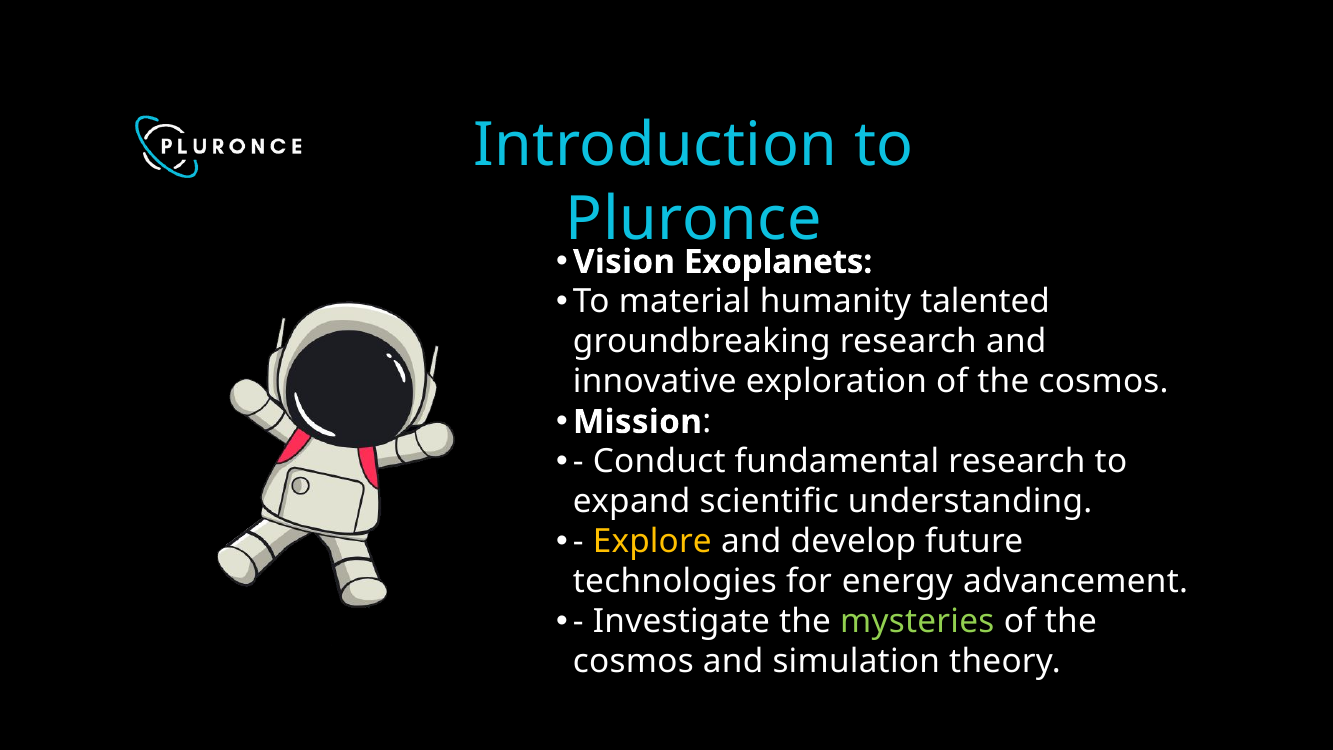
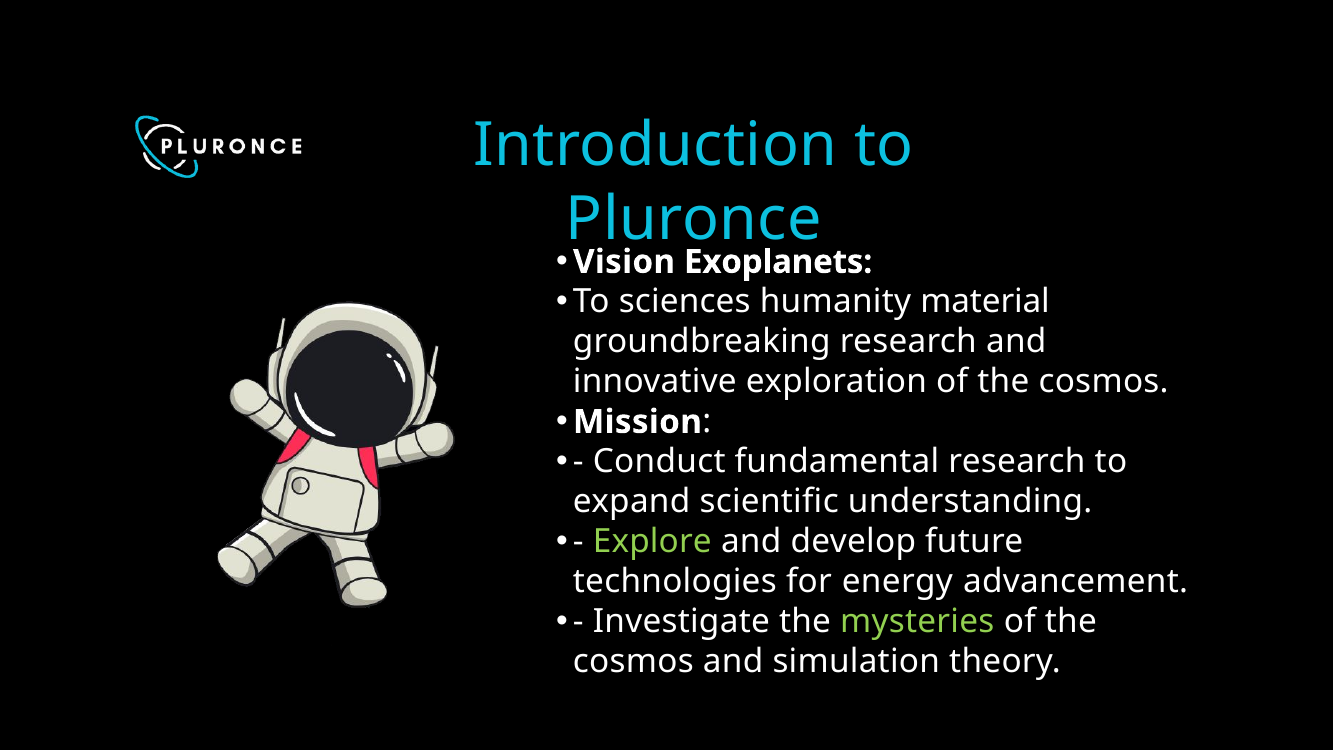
material: material -> sciences (685, 302)
talented: talented -> material (985, 302)
Explore colour: yellow -> light green (652, 542)
